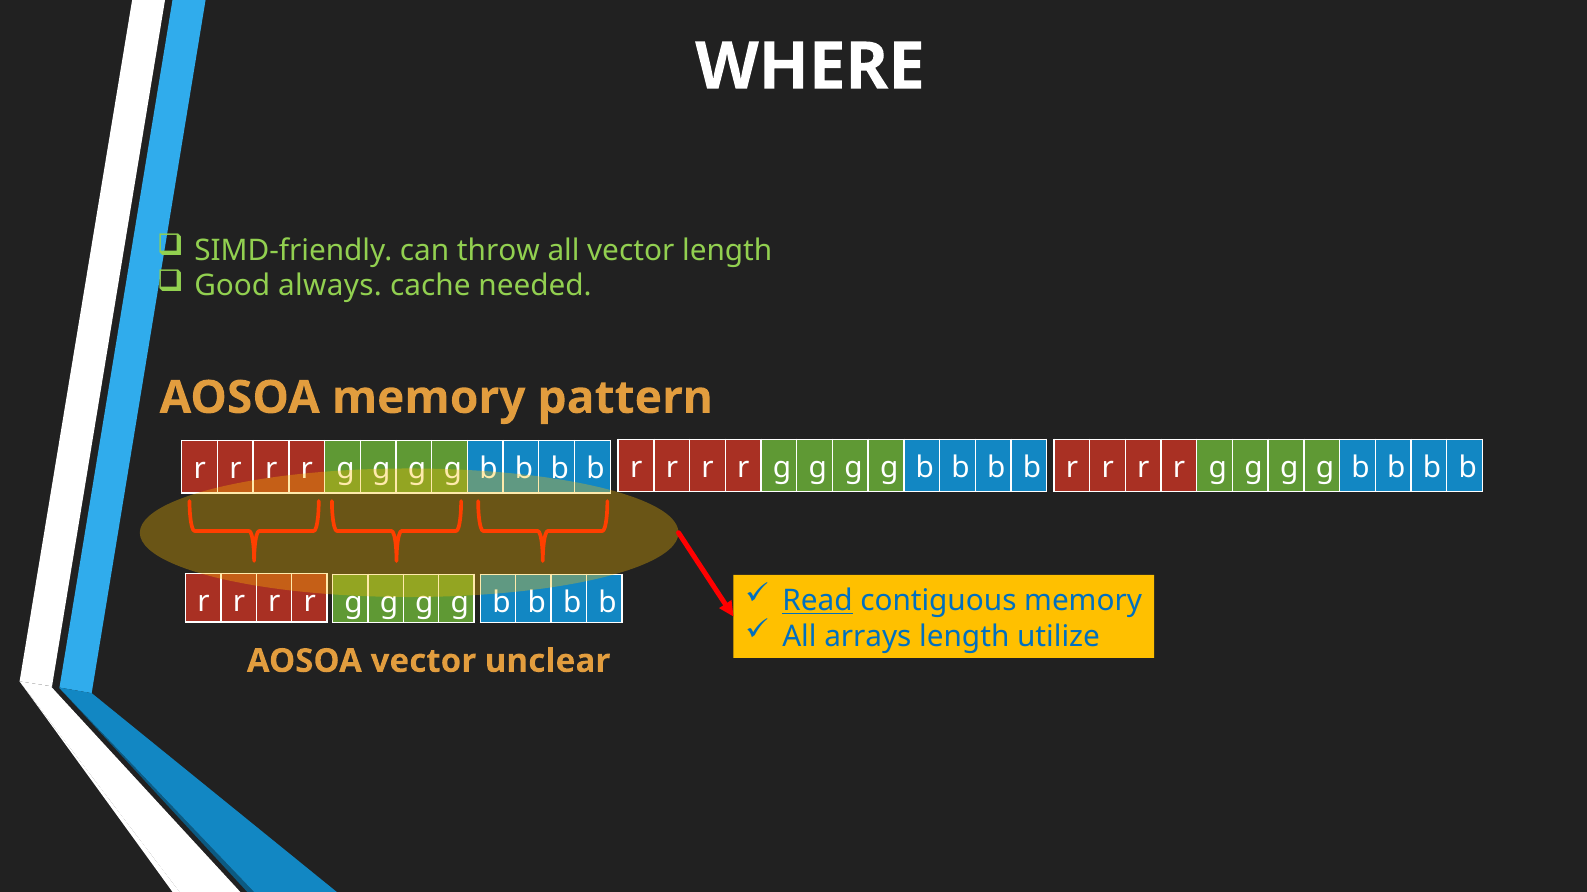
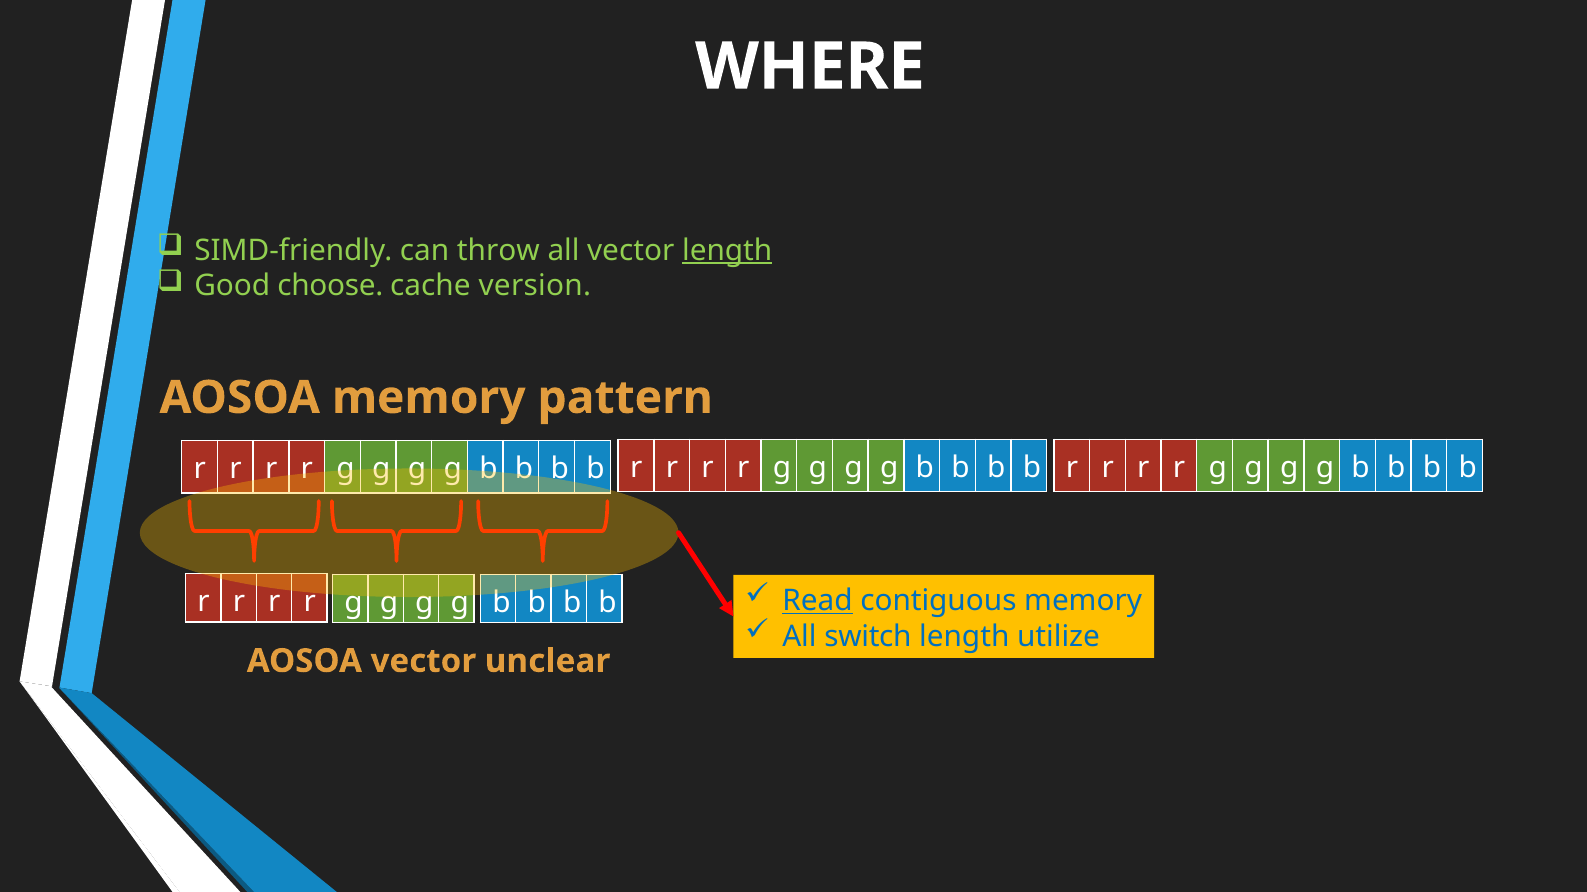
length underline: none -> present (727, 251)
always: always -> choose (330, 286)
needed: needed -> version (535, 286)
arrays: arrays -> switch (868, 637)
